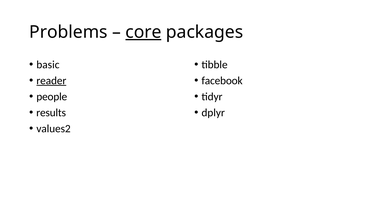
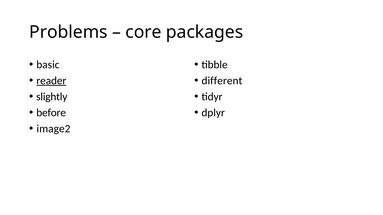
core underline: present -> none (143, 32)
facebook: facebook -> different (222, 81)
people: people -> slightly (52, 97)
results: results -> before (51, 113)
values2: values2 -> image2 (53, 129)
